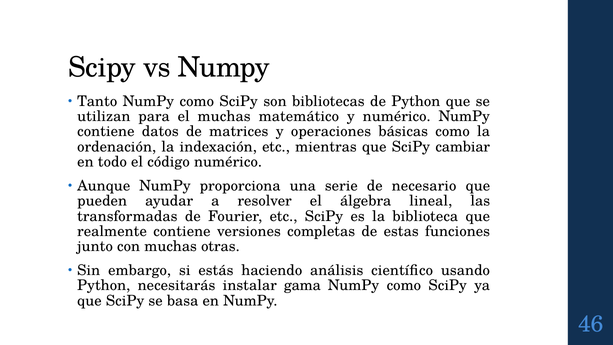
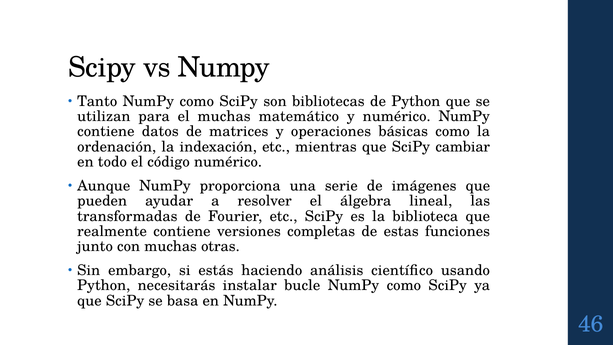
necesario: necesario -> imágenes (424, 186)
gama: gama -> bucle (302, 285)
